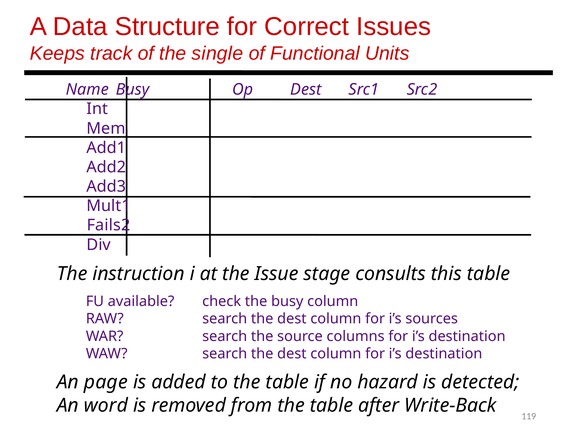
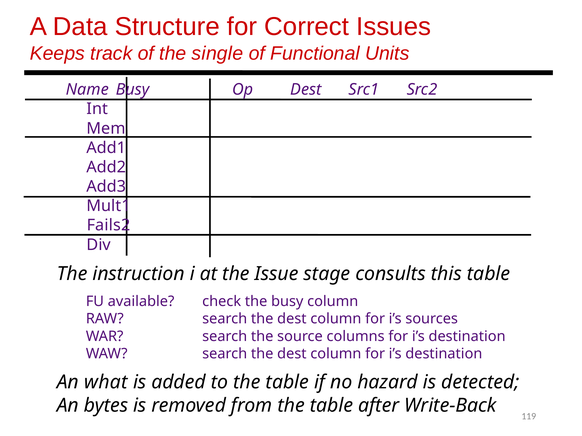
page: page -> what (106, 383)
word: word -> bytes (106, 406)
